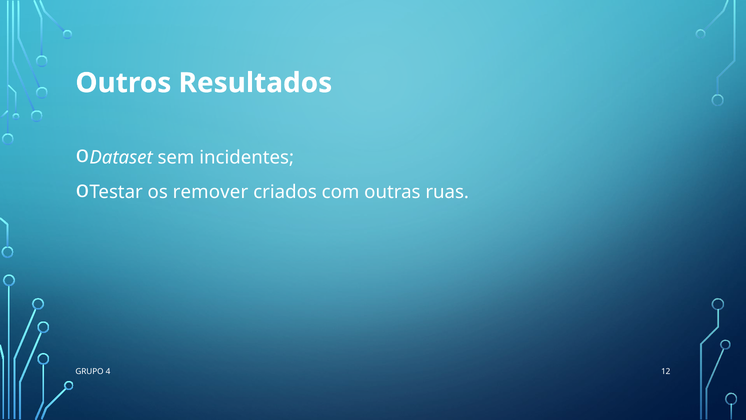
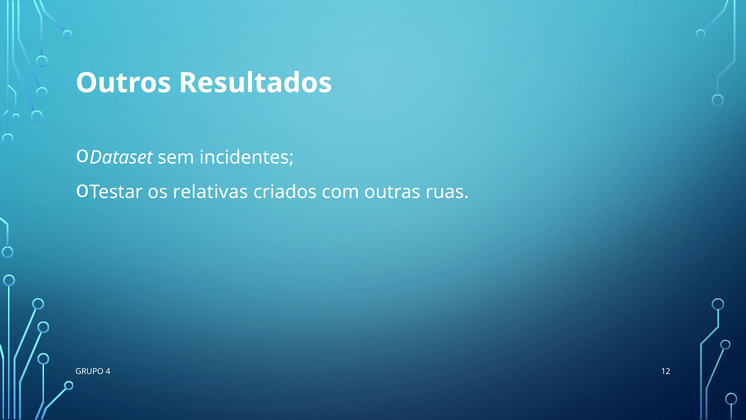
remover: remover -> relativas (210, 192)
